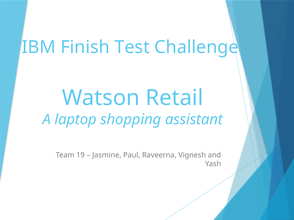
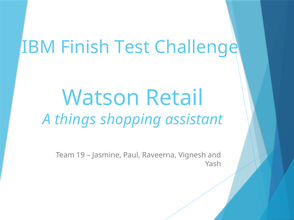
laptop: laptop -> things (75, 120)
